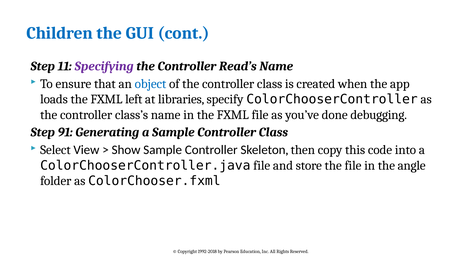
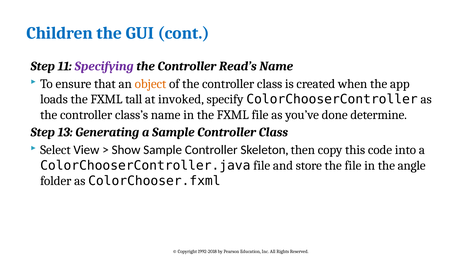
object colour: blue -> orange (150, 84)
left: left -> tall (134, 99)
libraries: libraries -> invoked (181, 99)
debugging: debugging -> determine (379, 115)
91: 91 -> 13 (65, 132)
